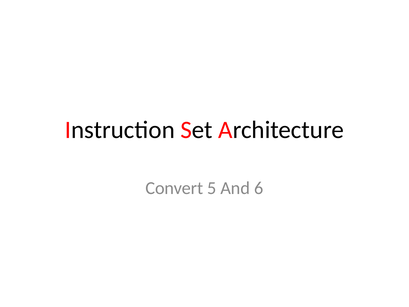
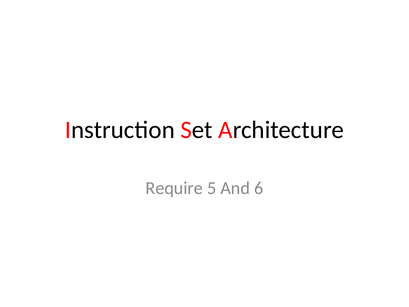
Convert: Convert -> Require (174, 188)
